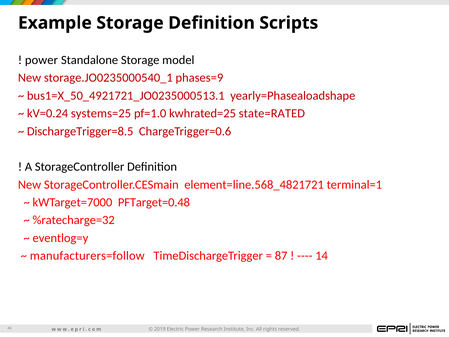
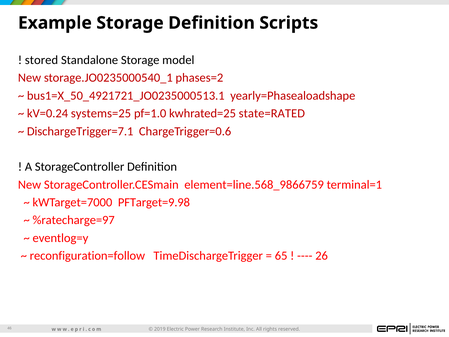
power: power -> stored (41, 60)
phases=9: phases=9 -> phases=2 (199, 78)
DischargeTrigger=8.5: DischargeTrigger=8.5 -> DischargeTrigger=7.1 (80, 131)
element=line.568_4821721: element=line.568_4821721 -> element=line.568_9866759 (254, 184)
PFTarget=0.48: PFTarget=0.48 -> PFTarget=9.98 (154, 202)
%ratecharge=32: %ratecharge=32 -> %ratecharge=97 (74, 220)
manufacturers=follow: manufacturers=follow -> reconfiguration=follow (87, 256)
87: 87 -> 65 (281, 256)
14: 14 -> 26 (322, 256)
